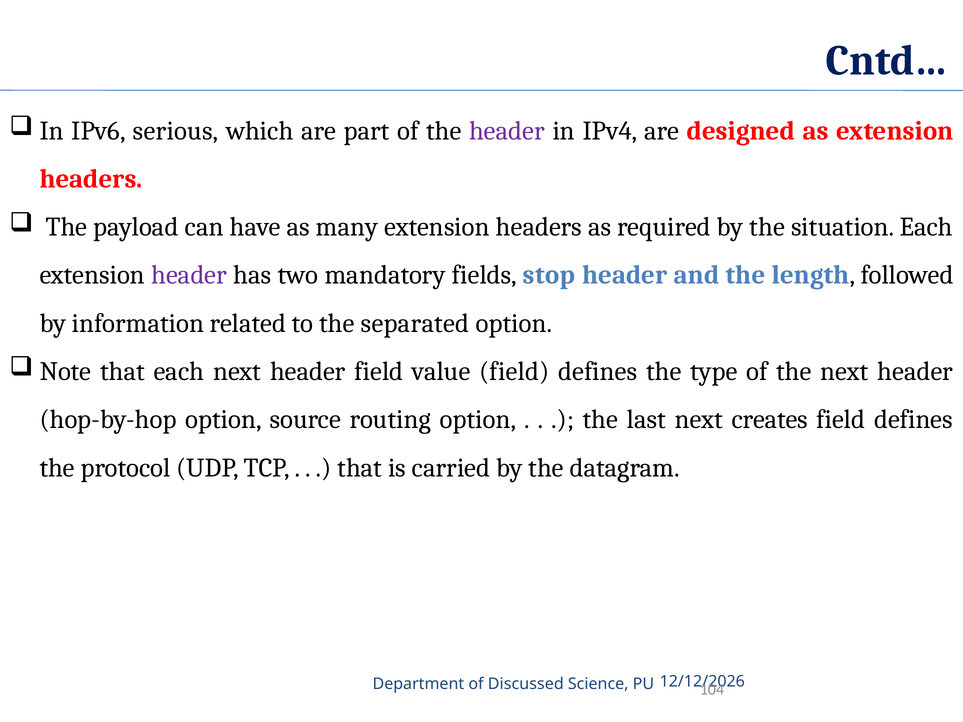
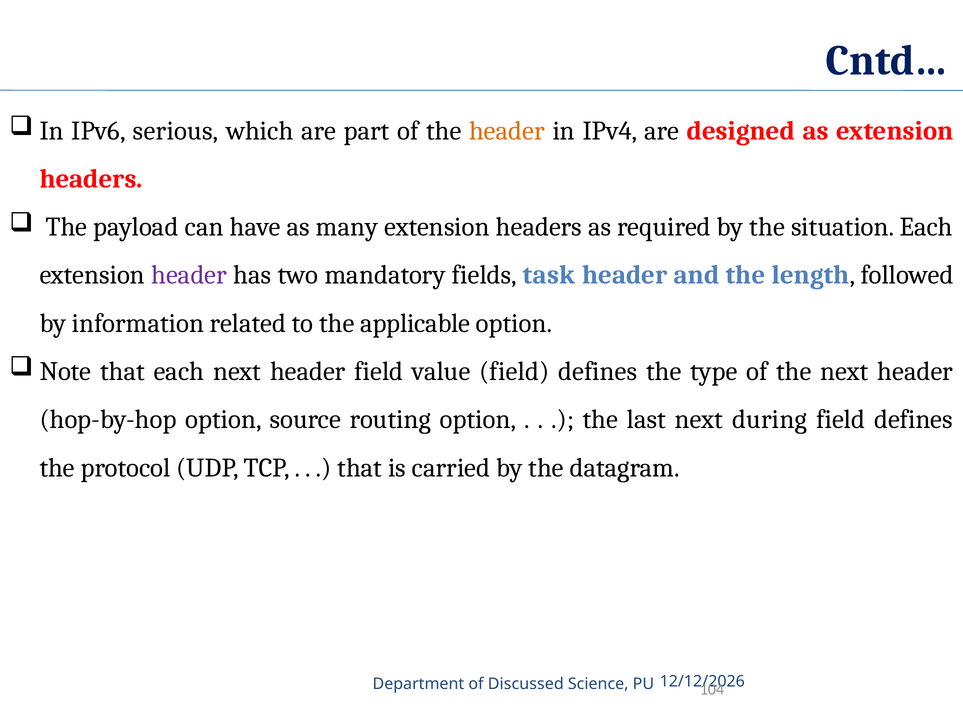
header colour: purple -> orange (507, 131)
stop: stop -> task (549, 275)
separated: separated -> applicable (415, 323)
creates: creates -> during (770, 420)
